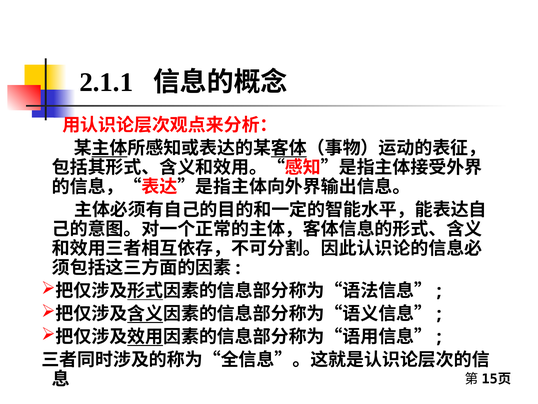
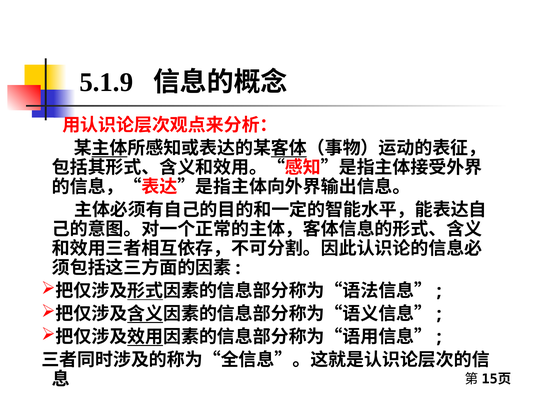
2.1.1: 2.1.1 -> 5.1.9 (106, 82)
